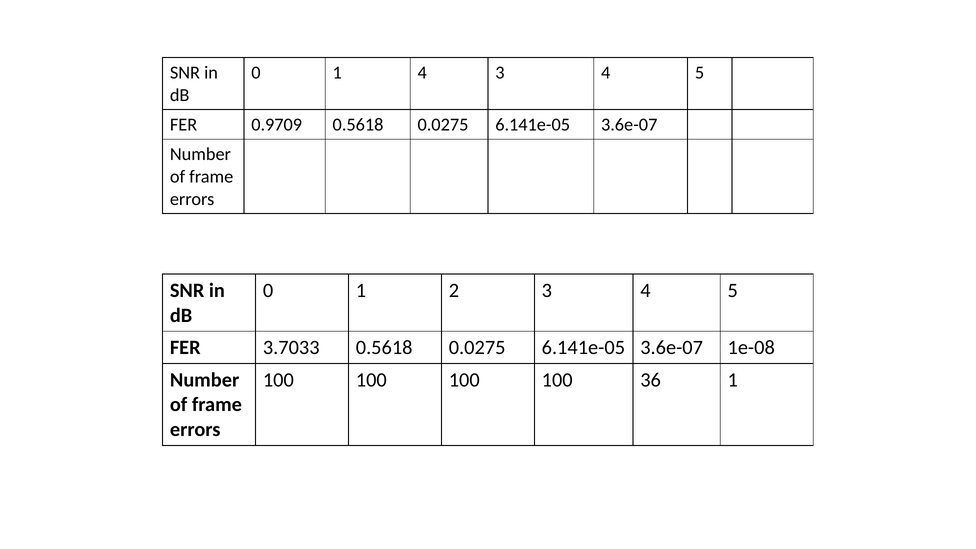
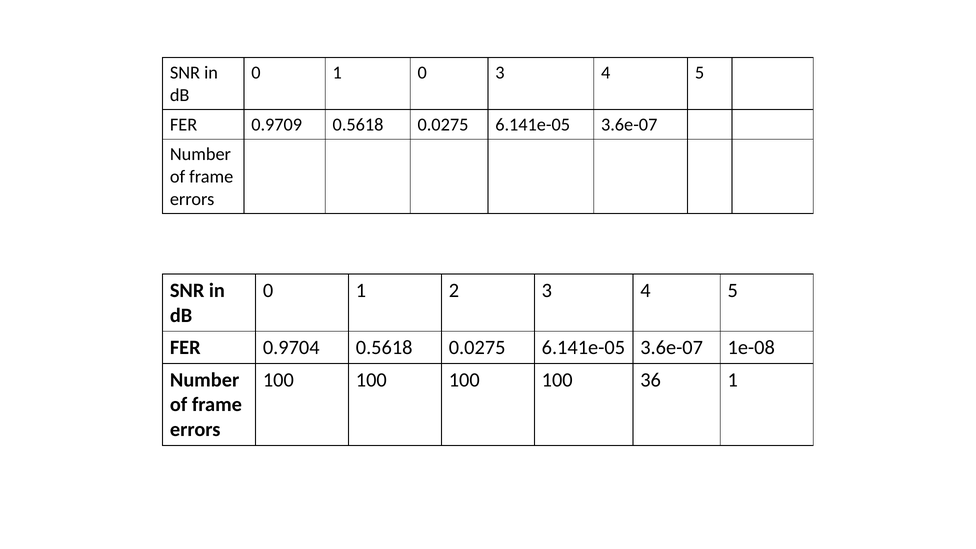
1 4: 4 -> 0 (422, 73)
3.7033: 3.7033 -> 0.9704 (291, 348)
